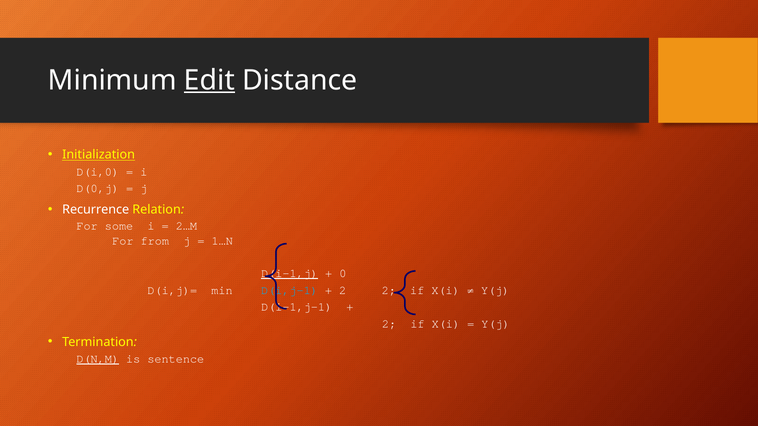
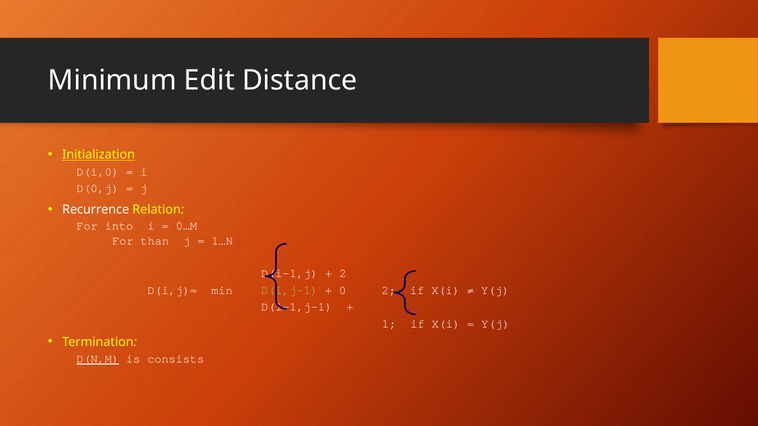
Edit underline: present -> none (209, 80)
some: some -> into (119, 226)
2…M: 2…M -> 0…M (186, 226)
from: from -> than (155, 241)
D(i-1,j underline: present -> none (290, 274)
0: 0 -> 2 (343, 274)
D(i,j-1 colour: light blue -> light green (289, 290)
2: 2 -> 0 (343, 290)
2: 2 -> 1 (389, 324)
sentence: sentence -> consists (176, 359)
